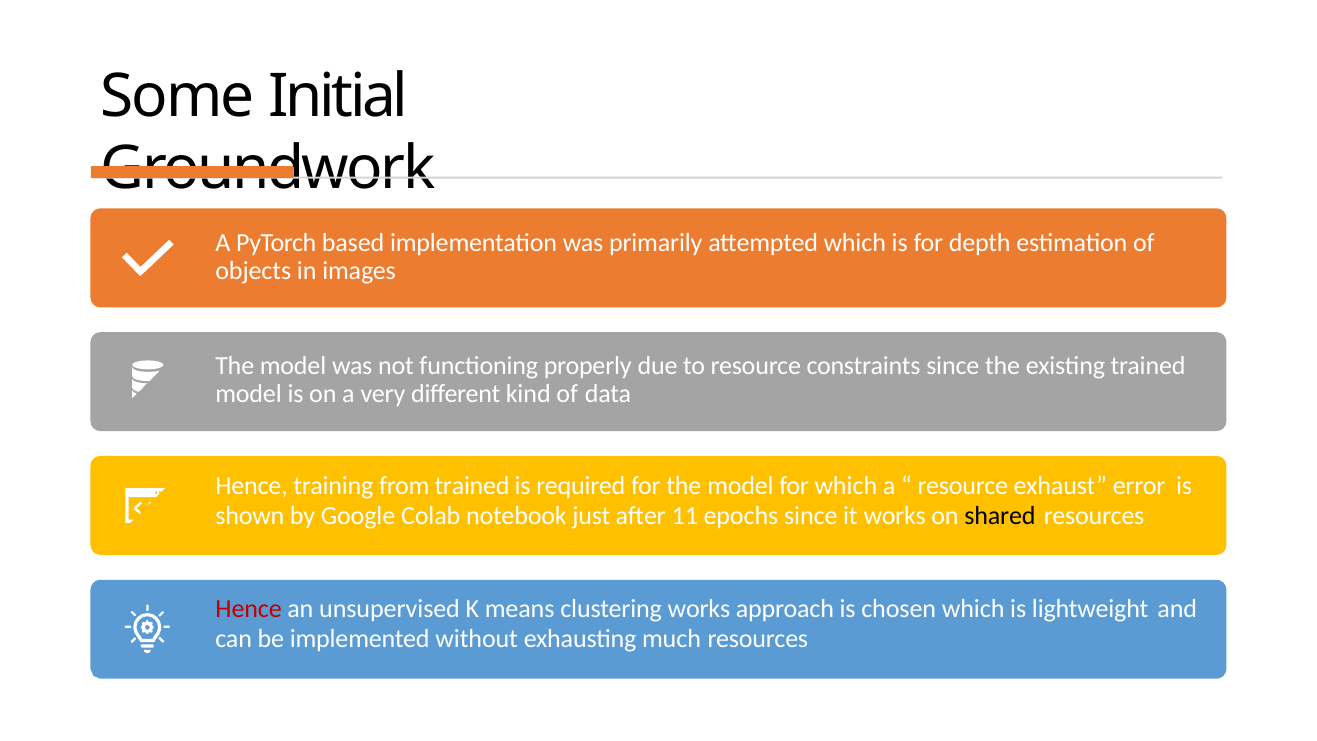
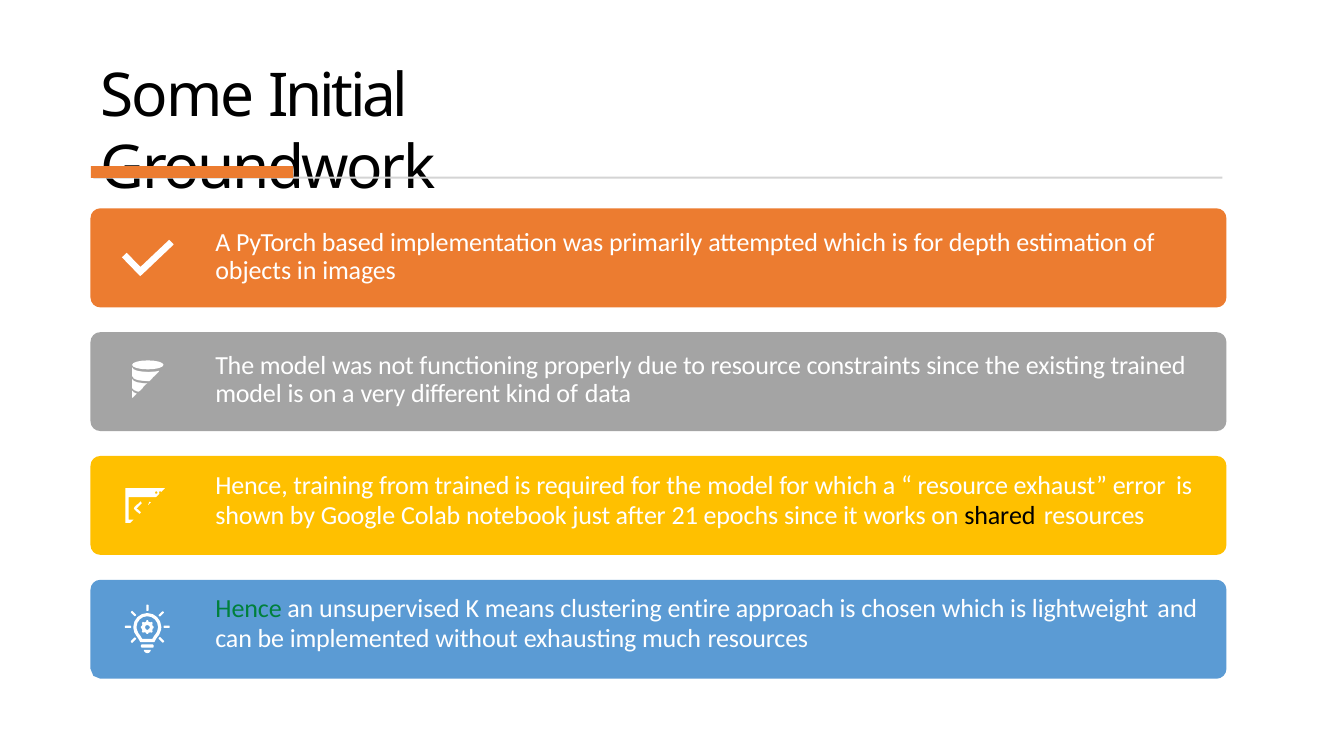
11: 11 -> 21 (685, 516)
Hence colour: red -> green (249, 609)
clustering works: works -> entire (699, 609)
